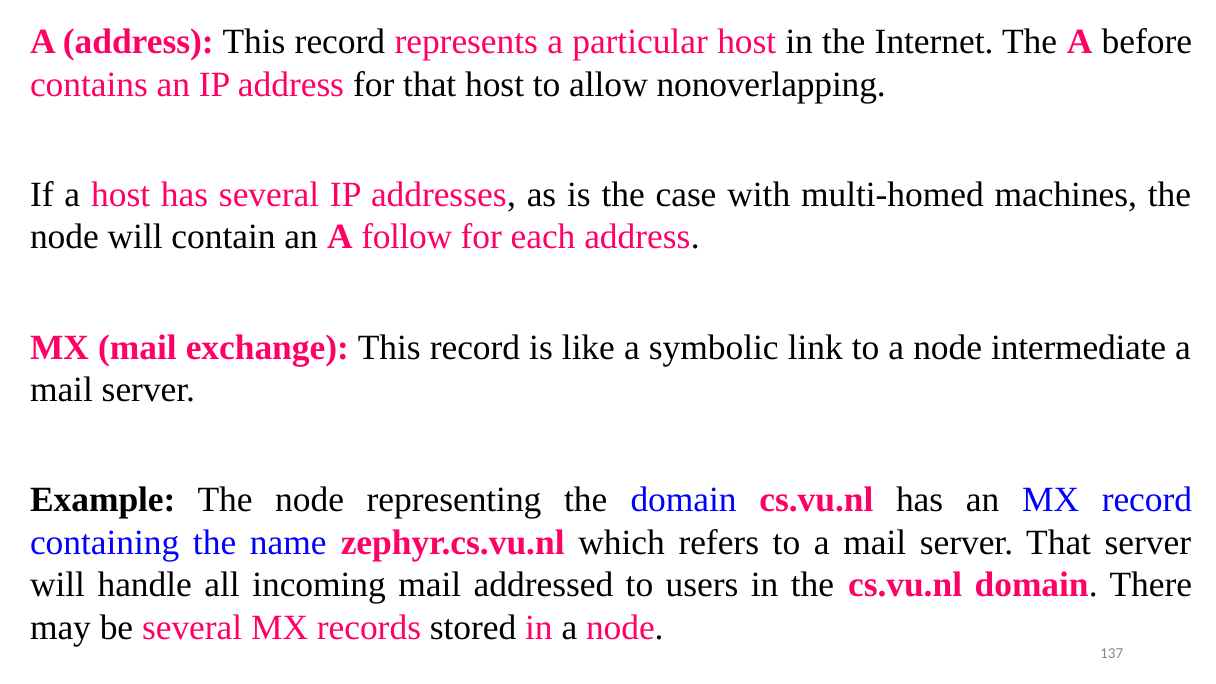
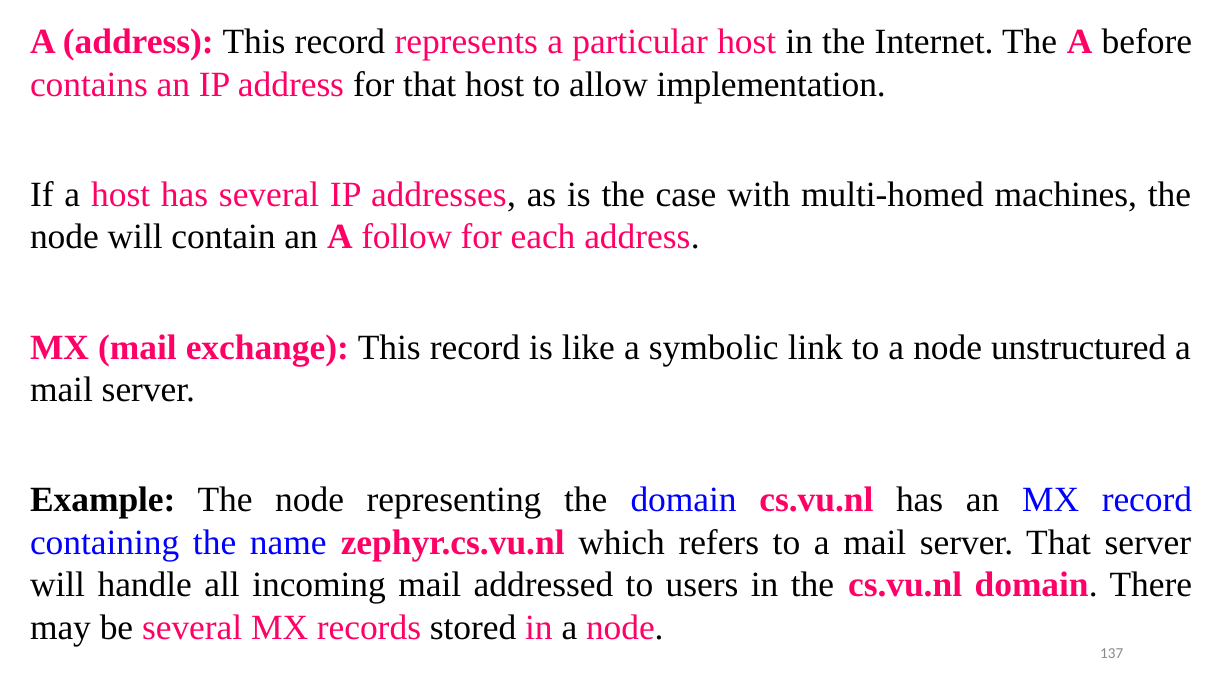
nonoverlapping: nonoverlapping -> implementation (771, 84)
intermediate: intermediate -> unstructured (1079, 347)
